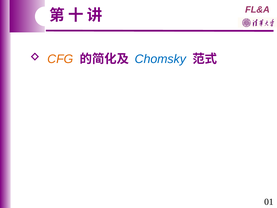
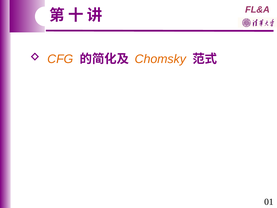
Chomsky colour: blue -> orange (160, 59)
